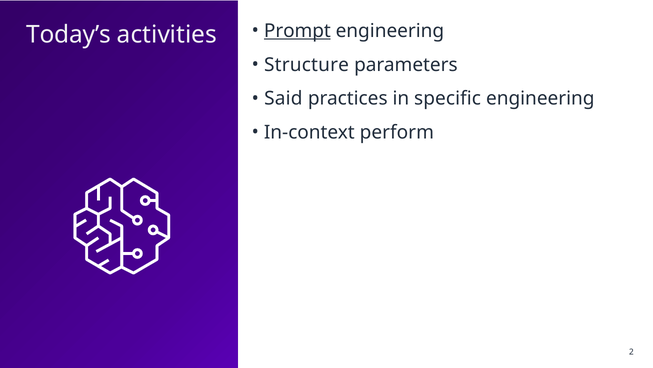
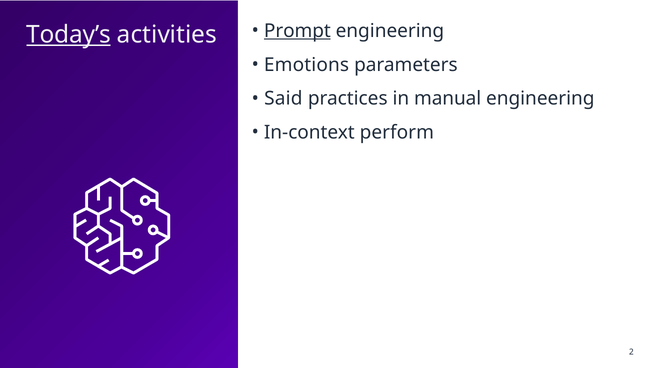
Today’s underline: none -> present (69, 34)
Structure: Structure -> Emotions (307, 65)
specific: specific -> manual (448, 98)
